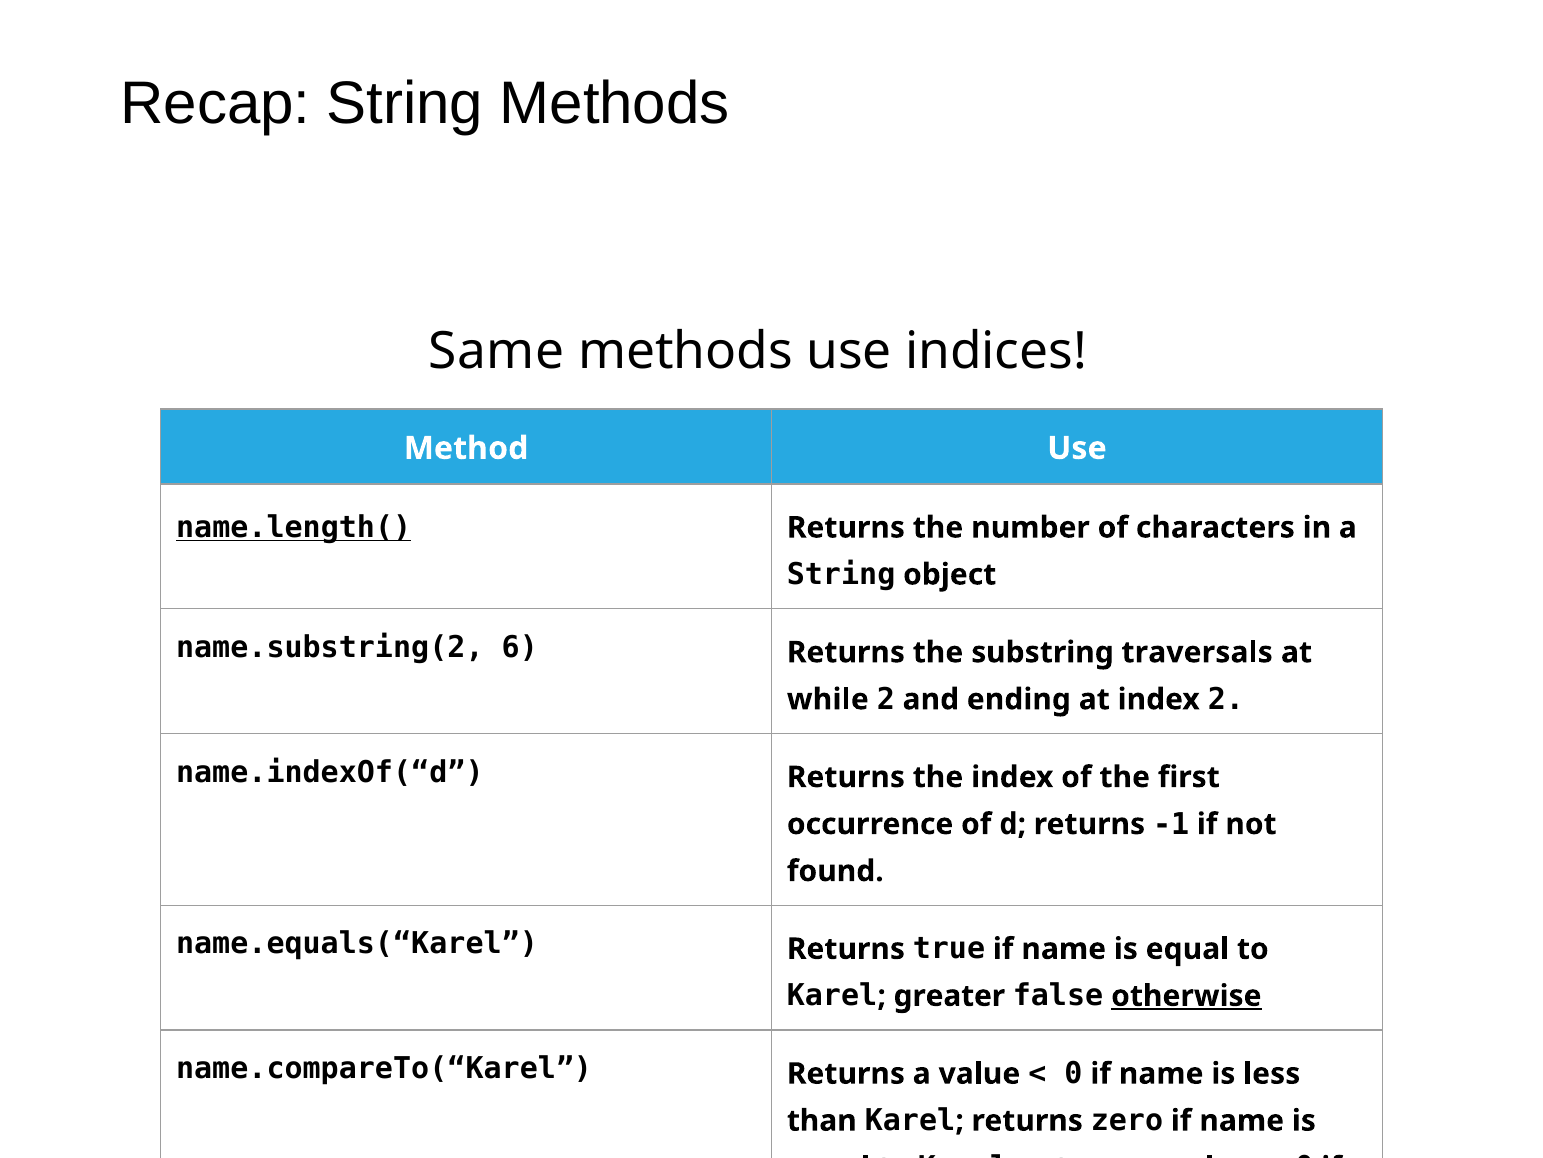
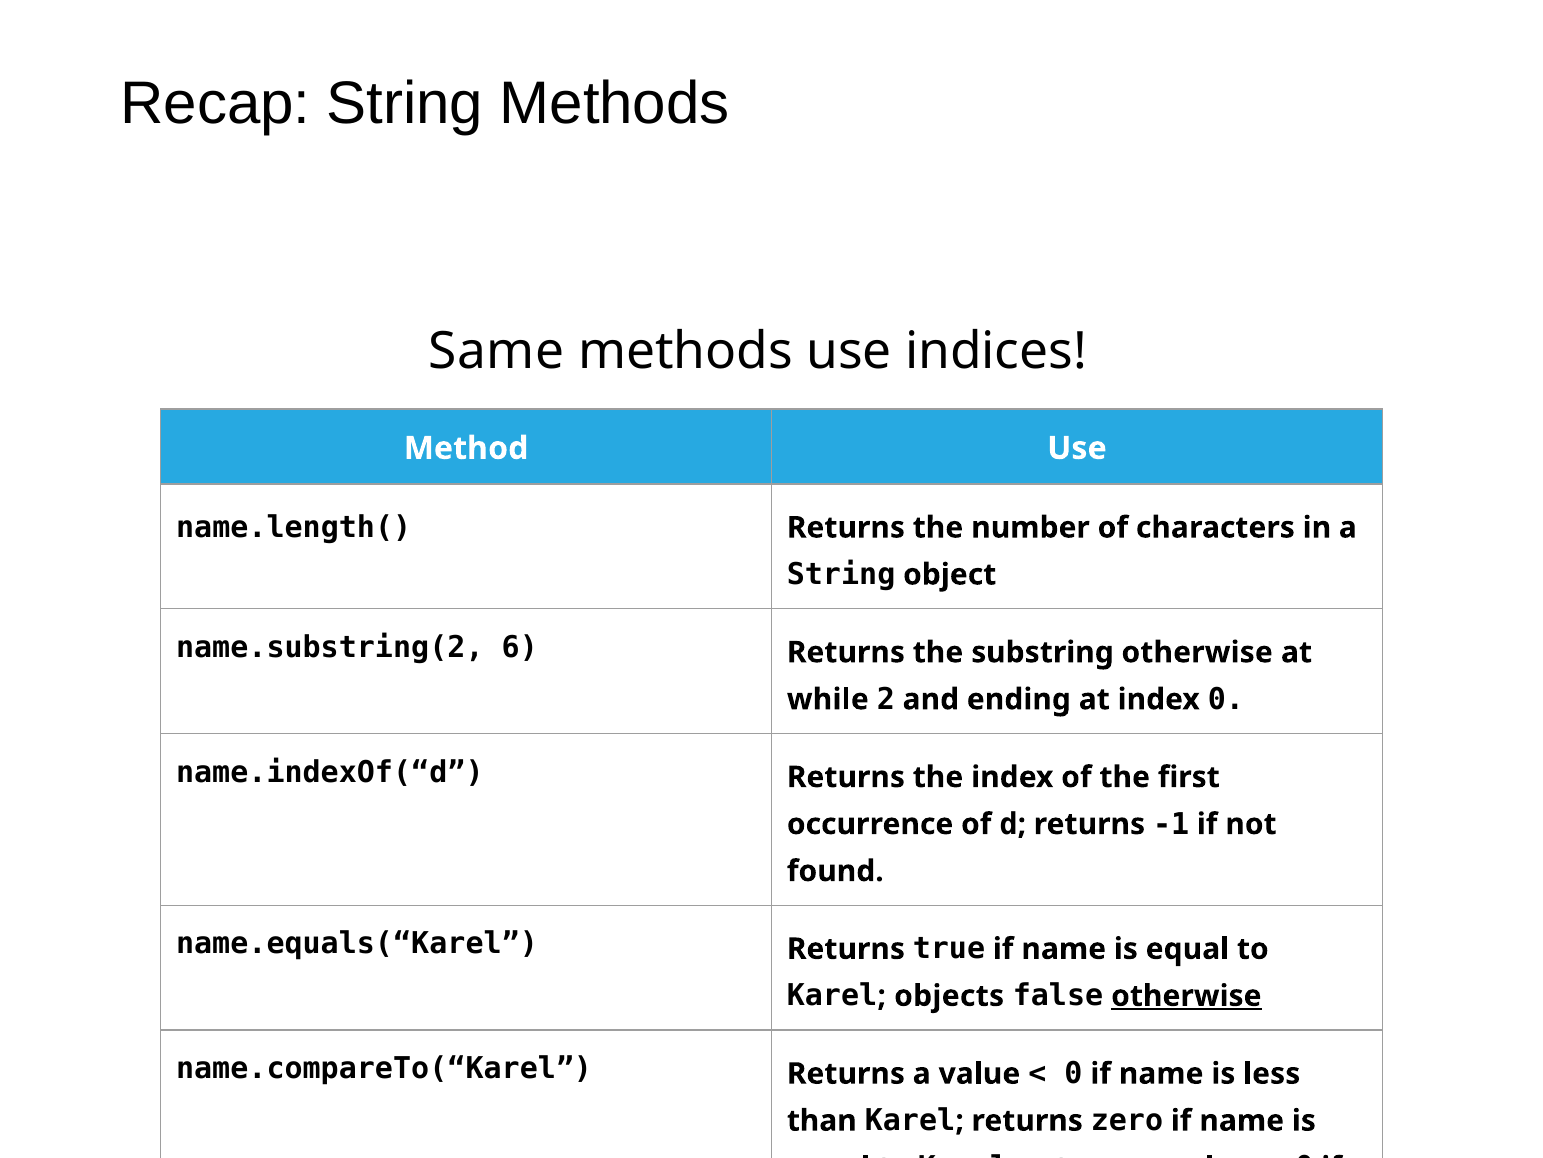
name.length( underline: present -> none (294, 527)
substring traversals: traversals -> otherwise (1197, 652)
index 2: 2 -> 0 (1226, 699)
greater: greater -> objects (949, 995)
